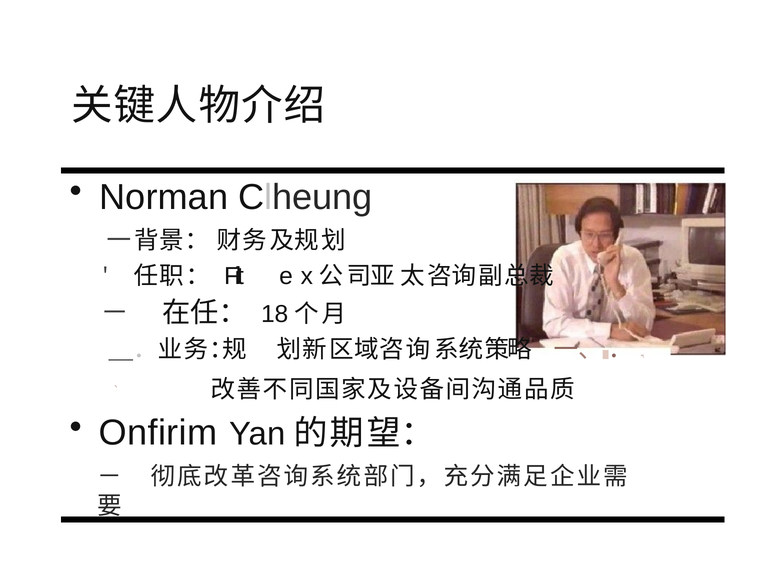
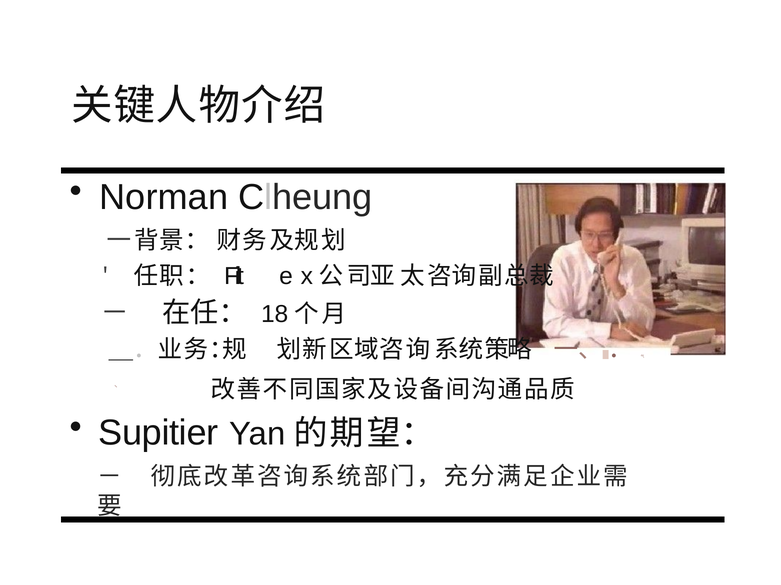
Onfirim: Onfirim -> Supitier (158, 434)
